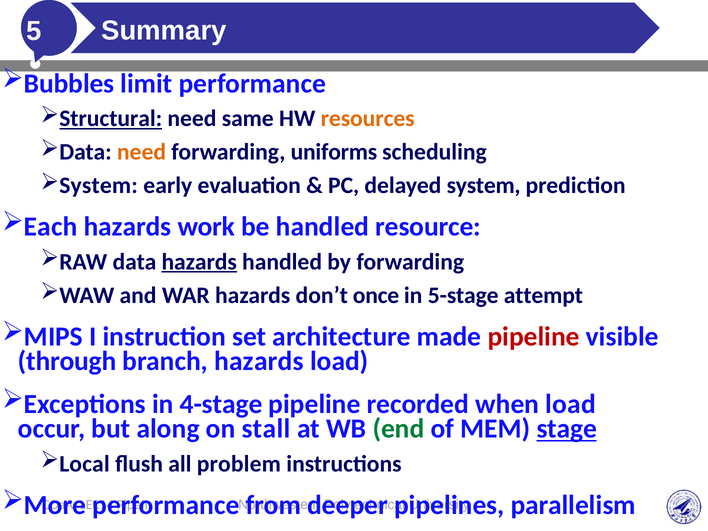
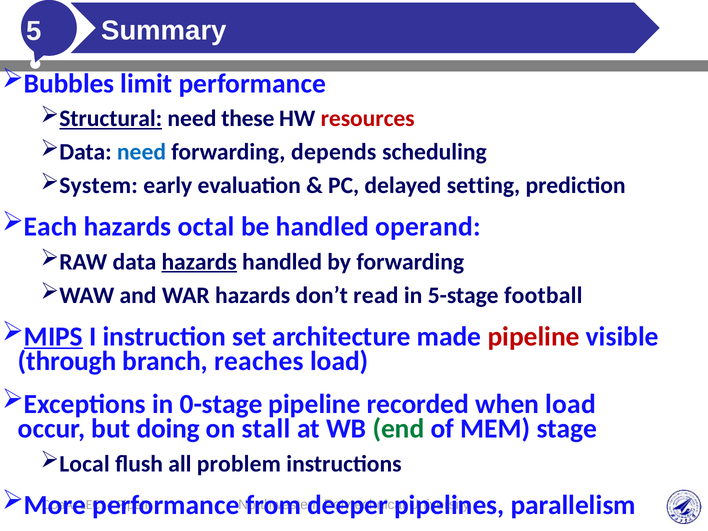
same: same -> these (248, 118)
resources colour: orange -> red (368, 118)
need colour: orange -> blue (141, 152)
uniforms: uniforms -> depends (334, 152)
delayed system: system -> setting (483, 186)
work: work -> octal (206, 227)
resource: resource -> operand (428, 227)
once: once -> read (376, 295)
attempt: attempt -> football (543, 295)
MIPS underline: none -> present (53, 337)
branch hazards: hazards -> reaches (259, 361)
4-stage: 4-stage -> 0-stage (221, 404)
along: along -> doing (168, 429)
stage underline: present -> none (567, 429)
